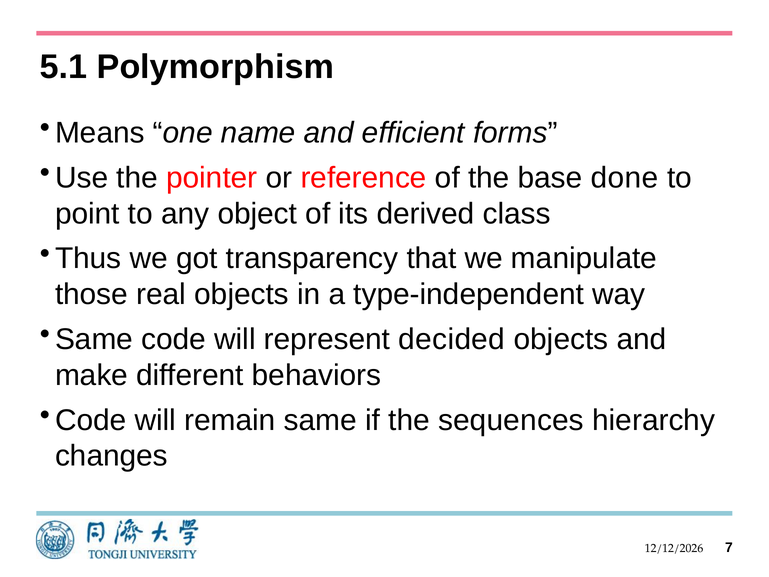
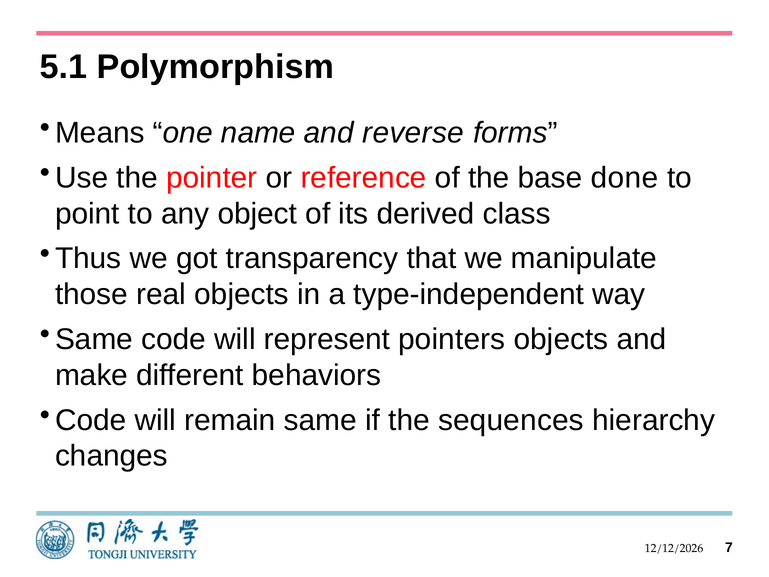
efficient: efficient -> reverse (413, 133)
decided: decided -> pointers (452, 339)
